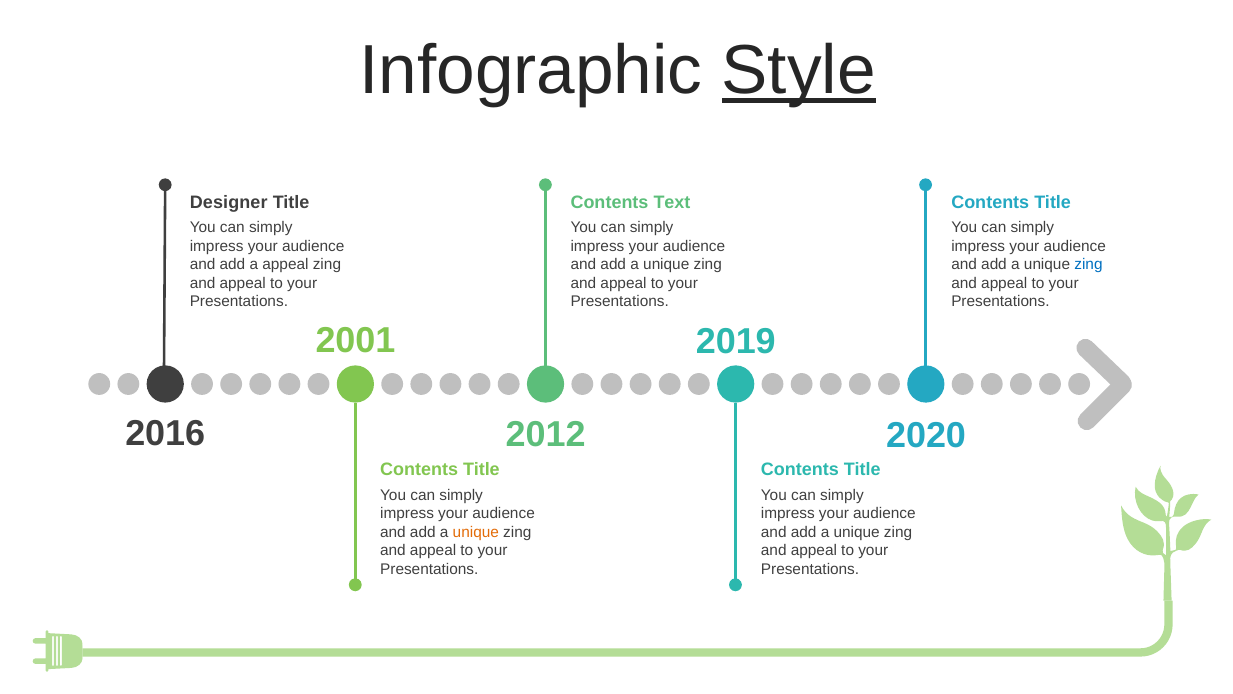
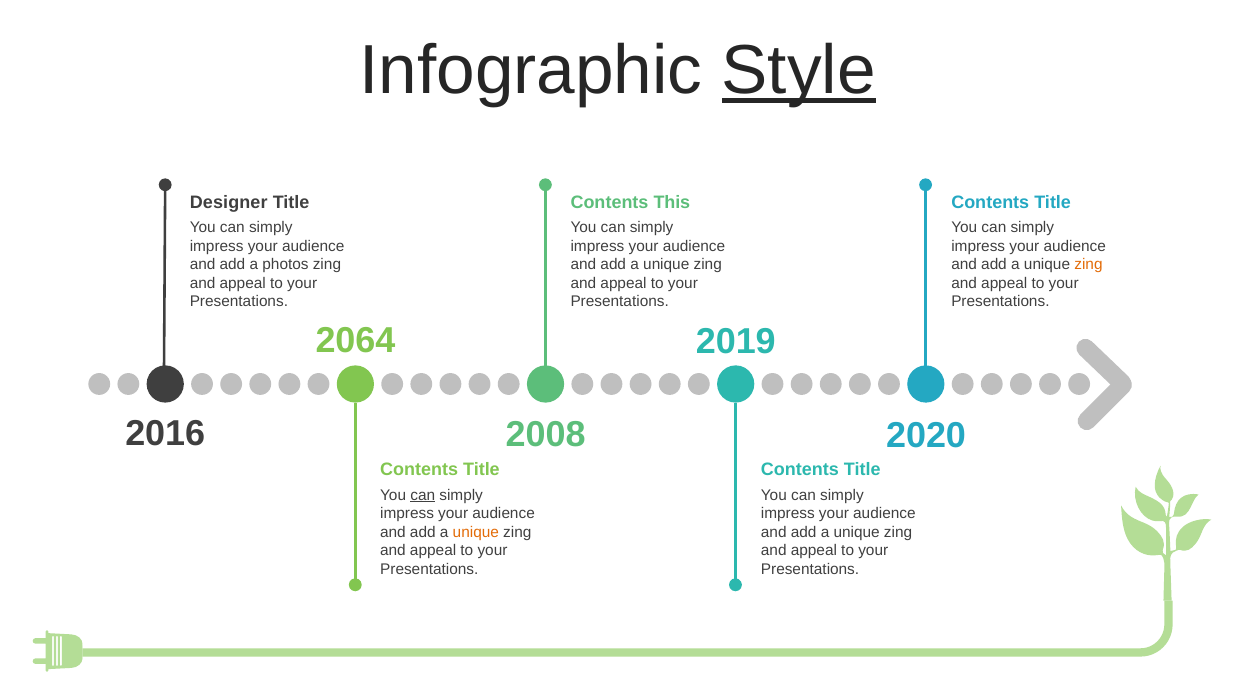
Text: Text -> This (672, 203)
a appeal: appeal -> photos (285, 265)
zing colour: blue -> orange (1088, 265)
2001: 2001 -> 2064 (355, 340)
2012: 2012 -> 2008 (546, 434)
can underline: none -> present (423, 495)
